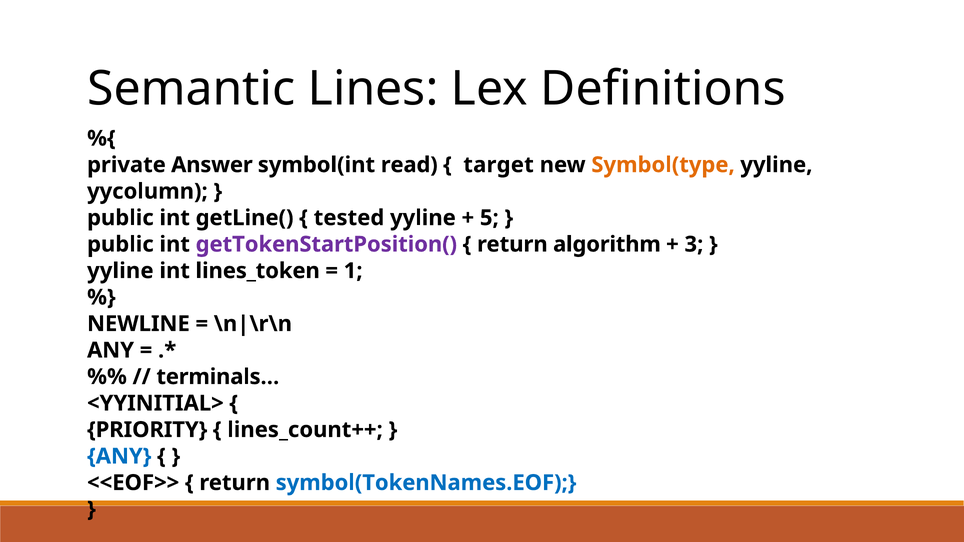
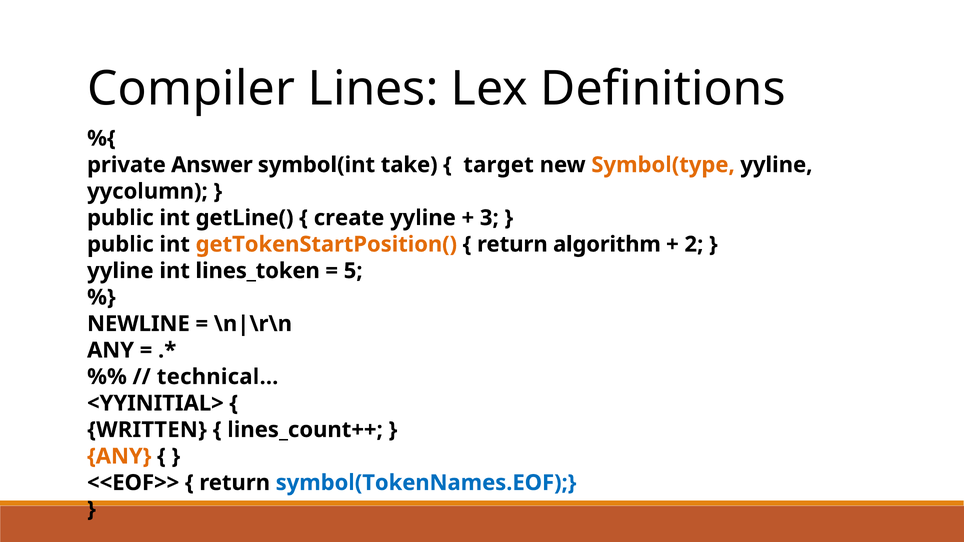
Semantic: Semantic -> Compiler (191, 89)
read: read -> take (409, 165)
tested: tested -> create (349, 218)
5: 5 -> 3 (489, 218)
getTokenStartPosition( colour: purple -> orange (326, 244)
3: 3 -> 2 (694, 244)
1: 1 -> 5 (353, 271)
terminals…: terminals… -> technical… (218, 377)
PRIORITY: PRIORITY -> WRITTEN (147, 430)
ANY colour: blue -> orange (119, 456)
